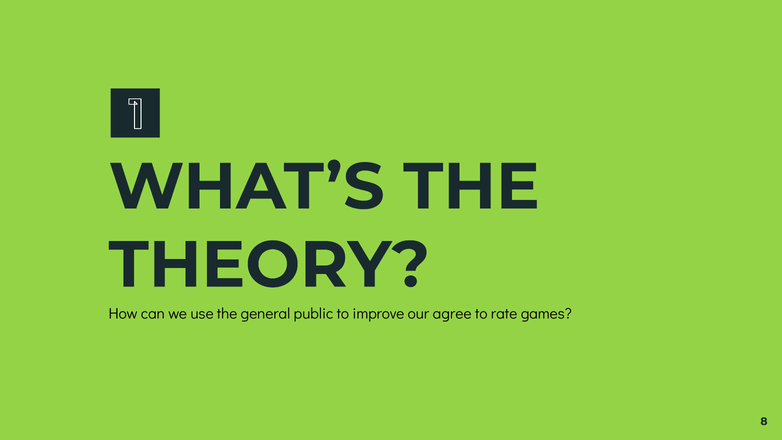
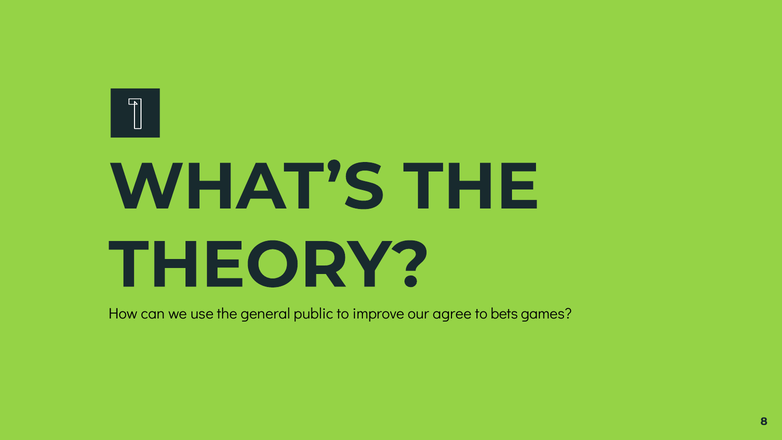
rate: rate -> bets (504, 314)
